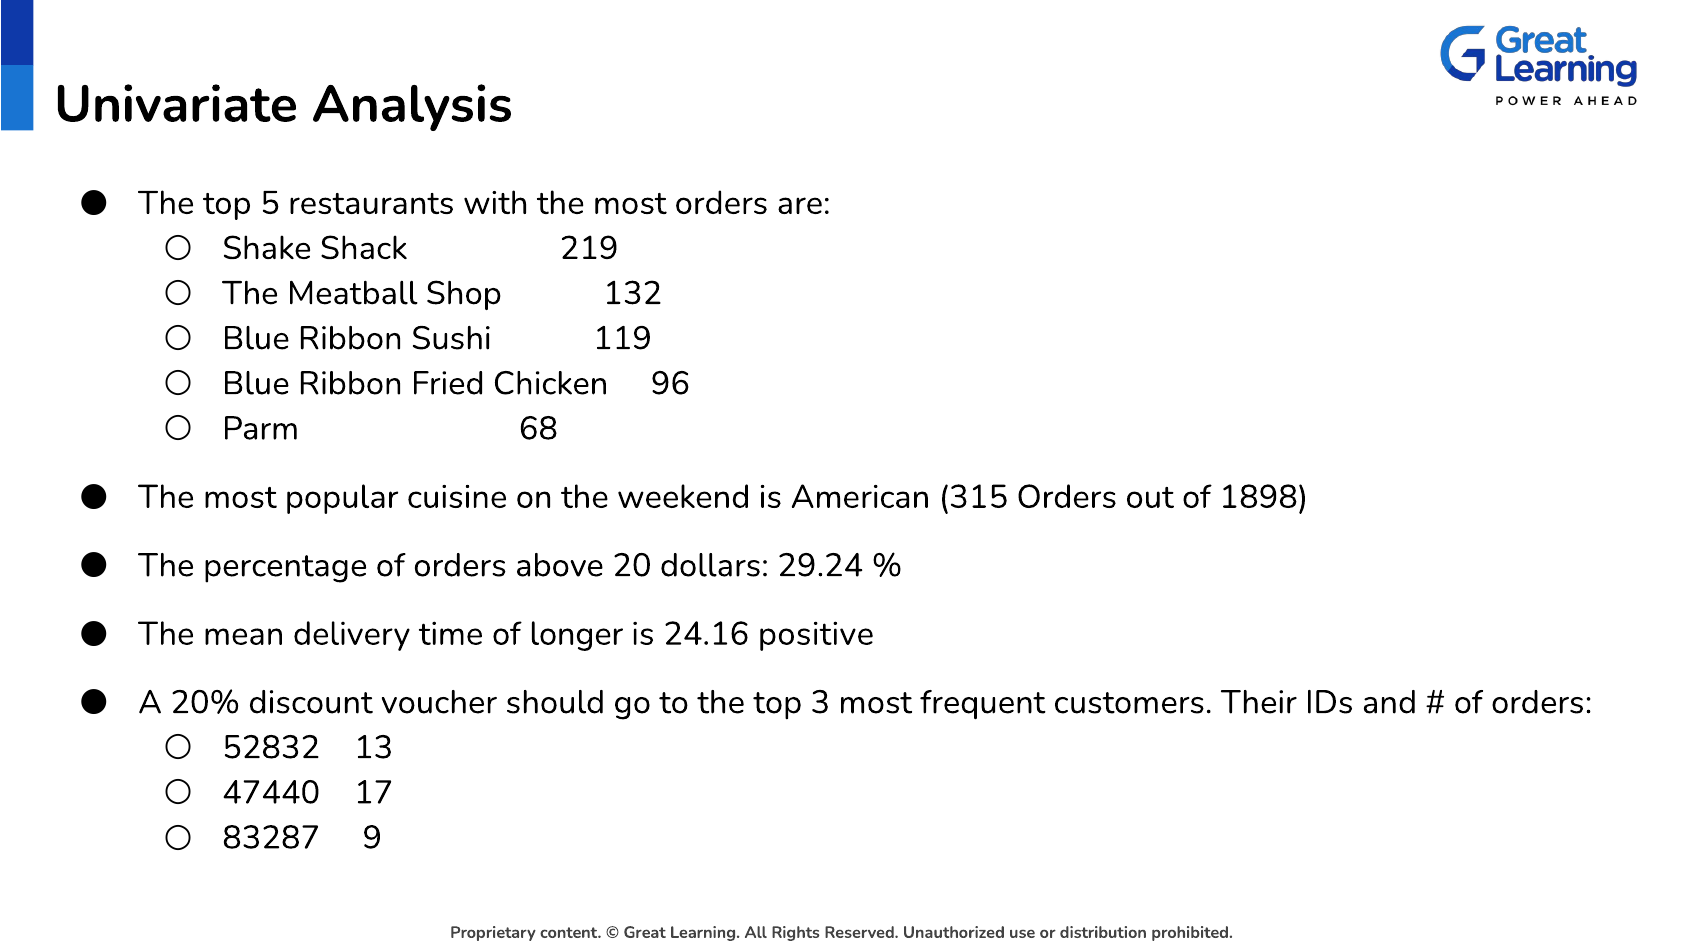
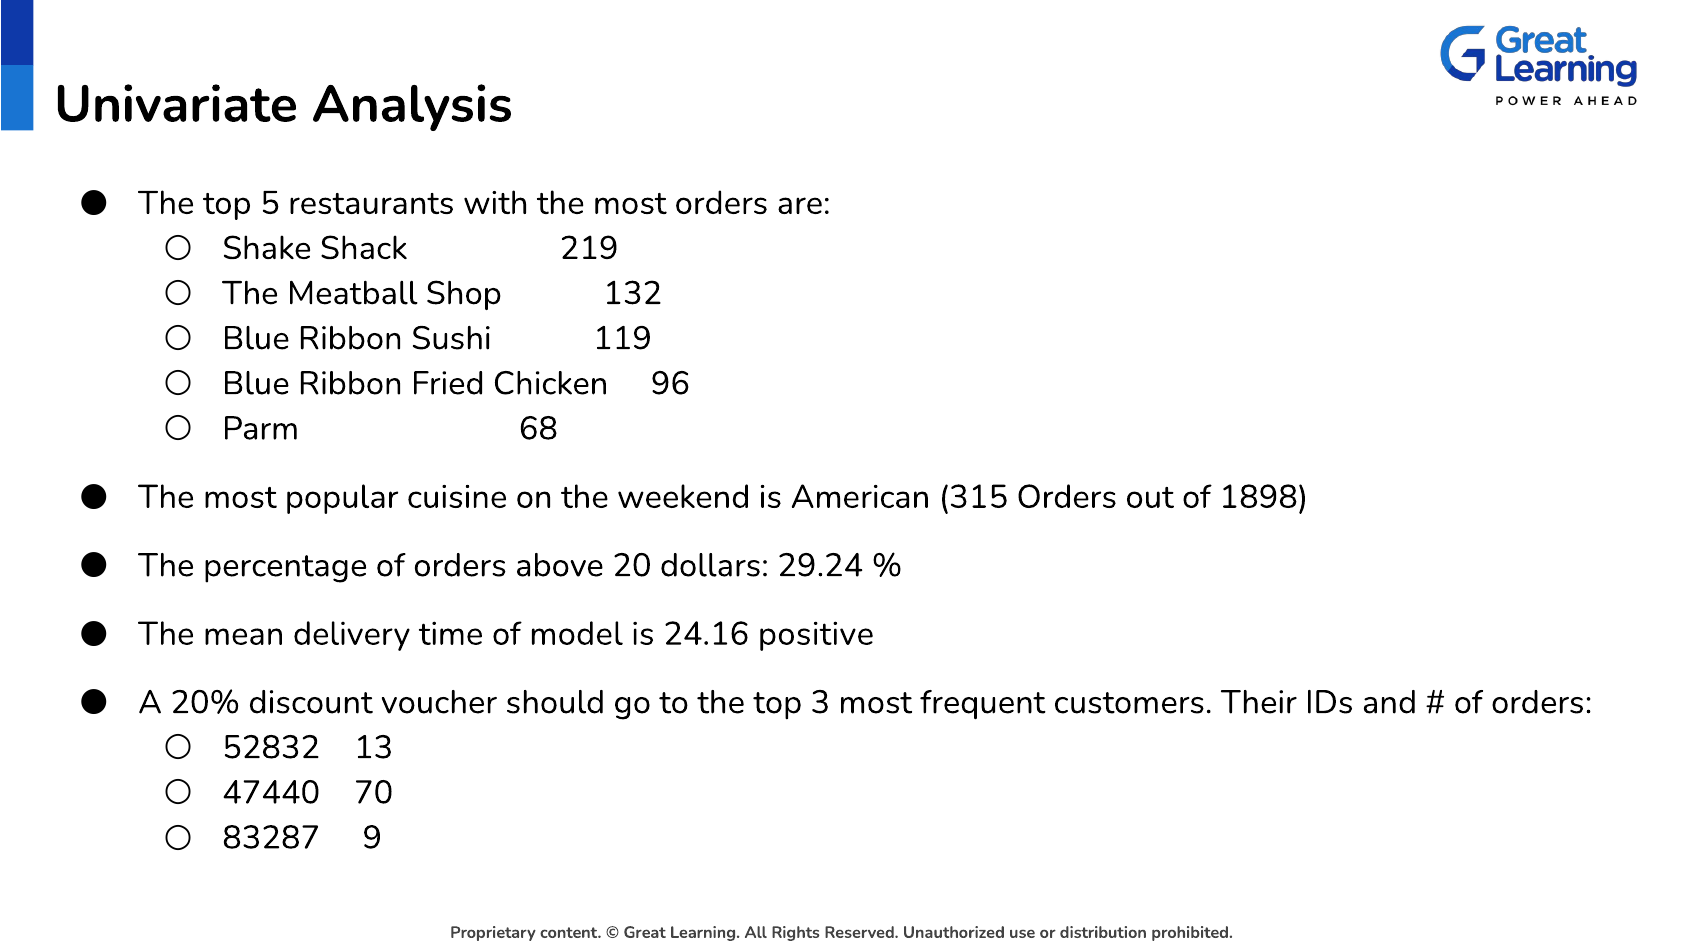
longer: longer -> model (576, 634)
17: 17 -> 70 (374, 792)
